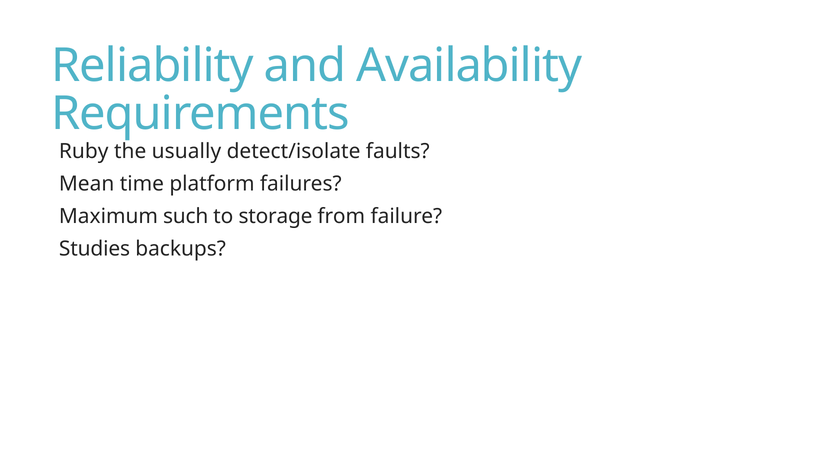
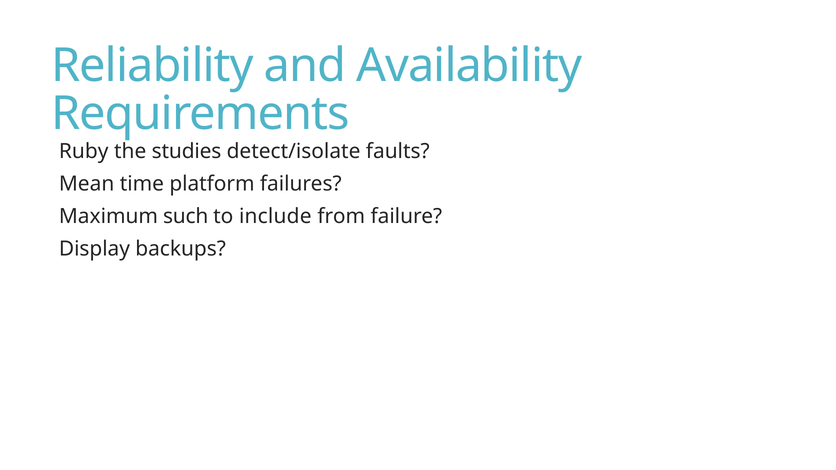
usually: usually -> studies (187, 151)
storage: storage -> include (275, 217)
Studies: Studies -> Display (94, 249)
